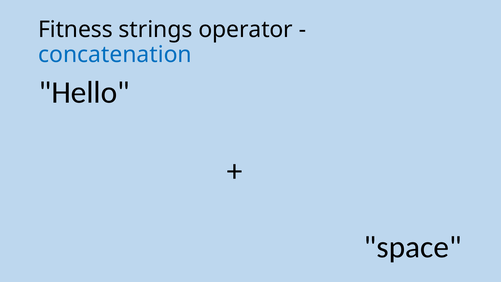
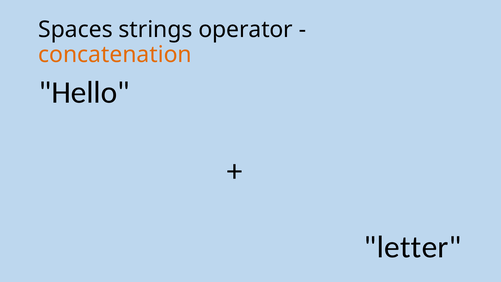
Fitness: Fitness -> Spaces (75, 30)
concatenation colour: blue -> orange (115, 54)
space: space -> letter (413, 247)
